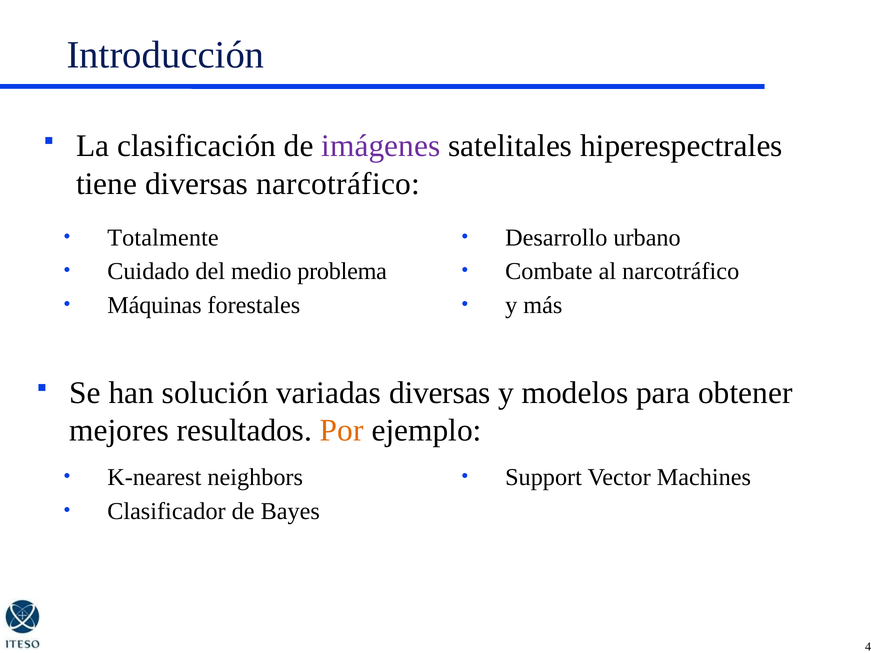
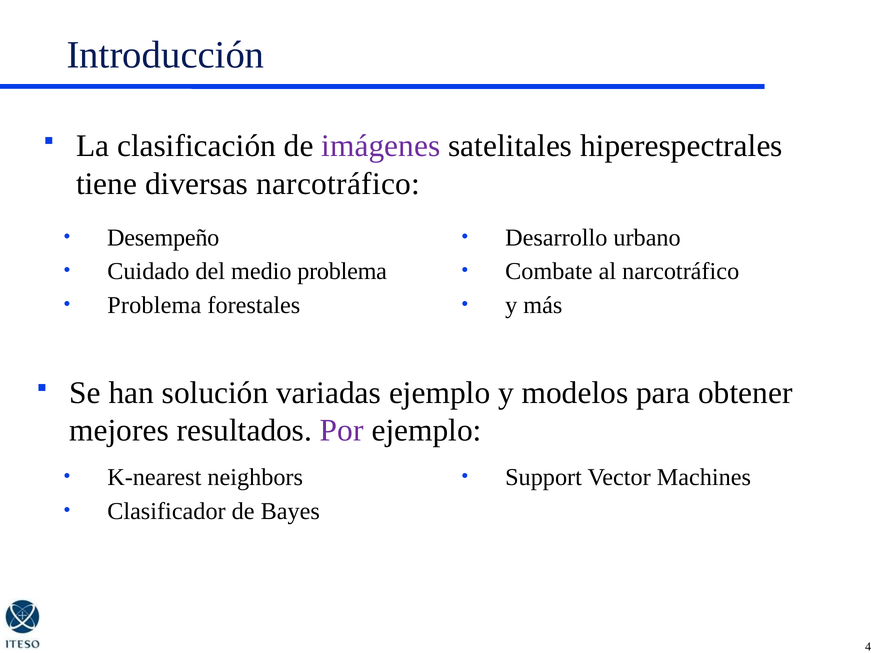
Totalmente: Totalmente -> Desempeño (163, 238)
Máquinas: Máquinas -> Problema (154, 305)
variadas diversas: diversas -> ejemplo (440, 393)
Por colour: orange -> purple (342, 431)
